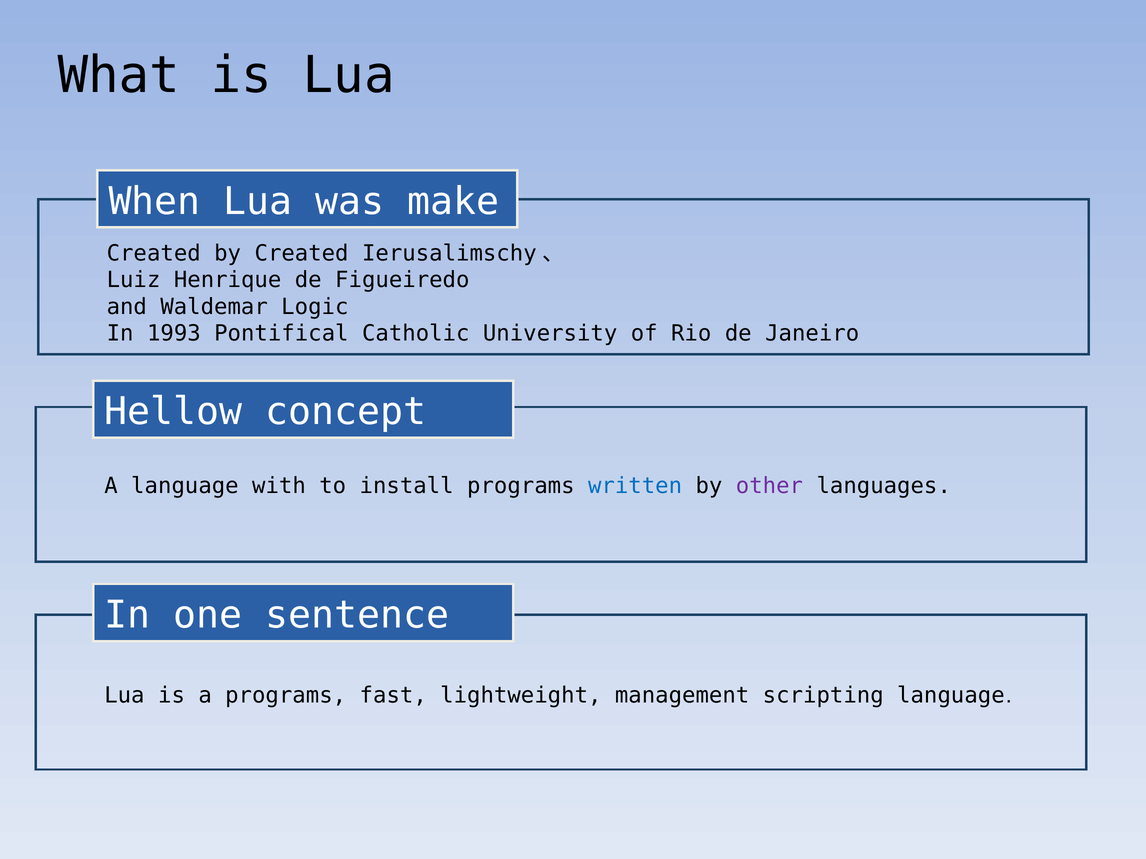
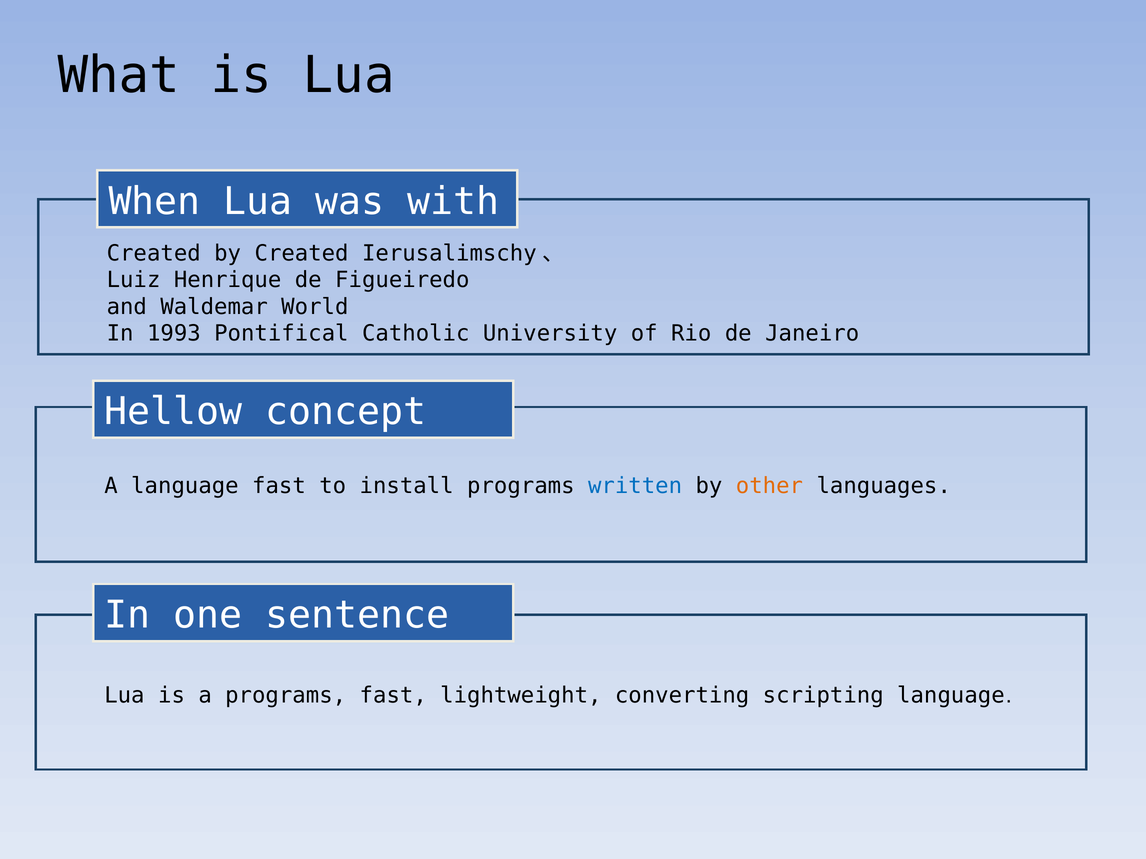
make: make -> with (453, 202)
Logic: Logic -> World (315, 307)
language with: with -> fast (279, 486)
other colour: purple -> orange (769, 486)
management: management -> converting (682, 696)
